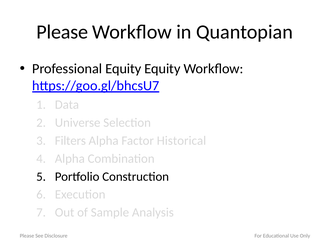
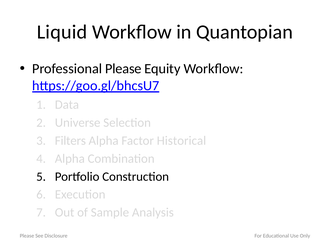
Please: Please -> Liquid (62, 32)
Professional Equity: Equity -> Please (123, 69)
